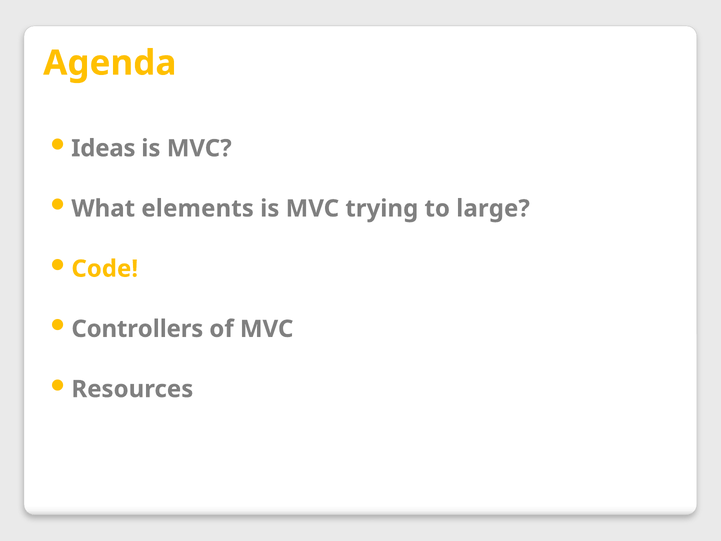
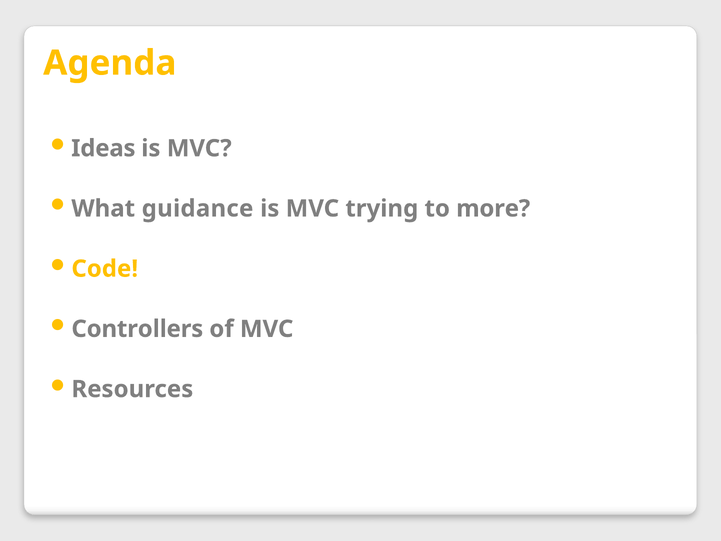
elements: elements -> guidance (198, 208)
large: large -> more (493, 208)
